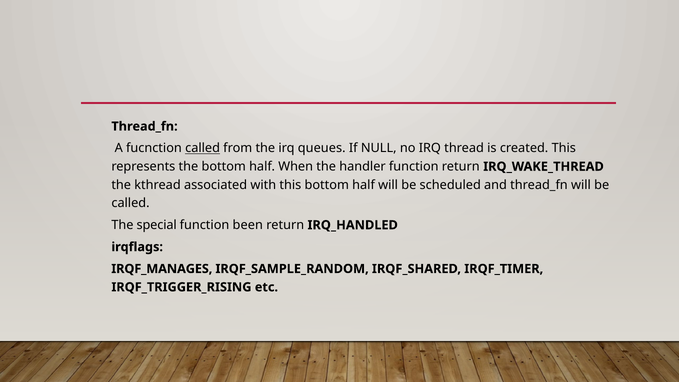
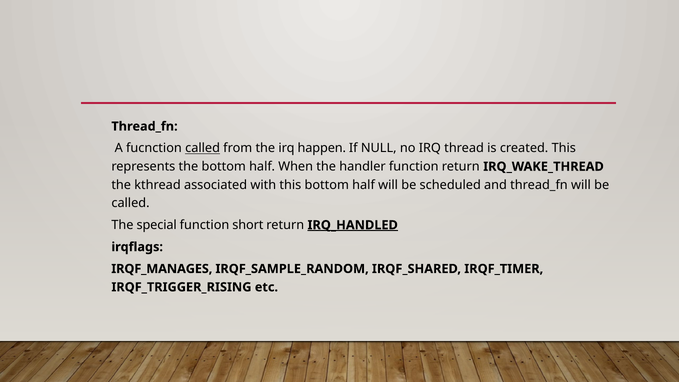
queues: queues -> happen (322, 148)
been: been -> short (248, 225)
IRQ_HANDLED underline: none -> present (353, 225)
